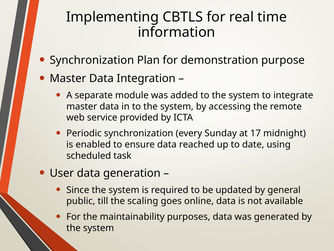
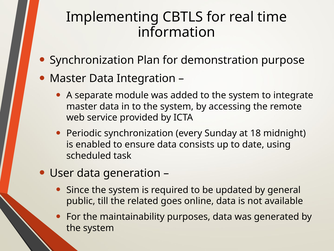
17: 17 -> 18 (256, 133)
reached: reached -> consists (197, 144)
scaling: scaling -> related (143, 201)
